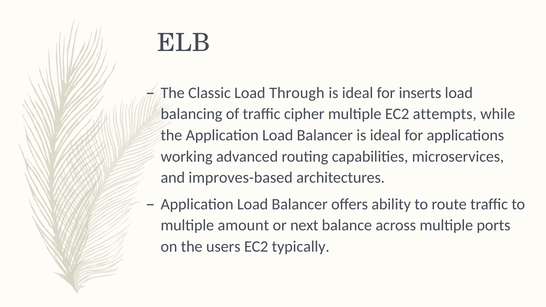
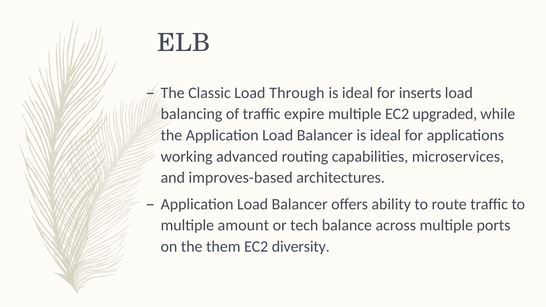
cipher: cipher -> expire (304, 114)
attempts: attempts -> upgraded (445, 114)
next: next -> tech (304, 225)
users: users -> them (223, 247)
typically: typically -> diversity (301, 247)
